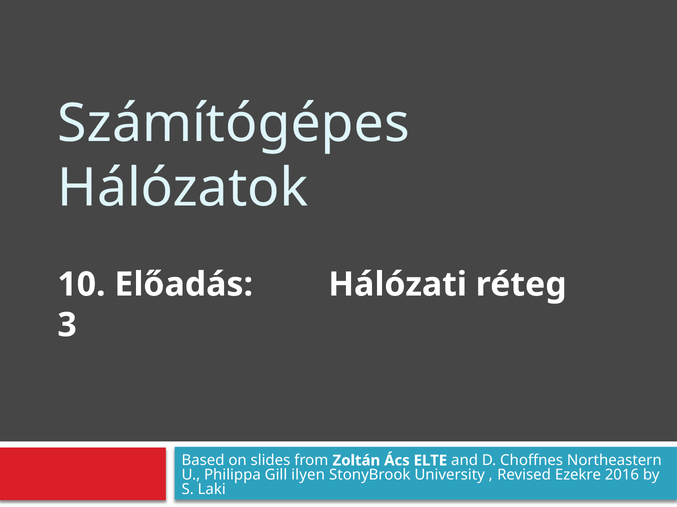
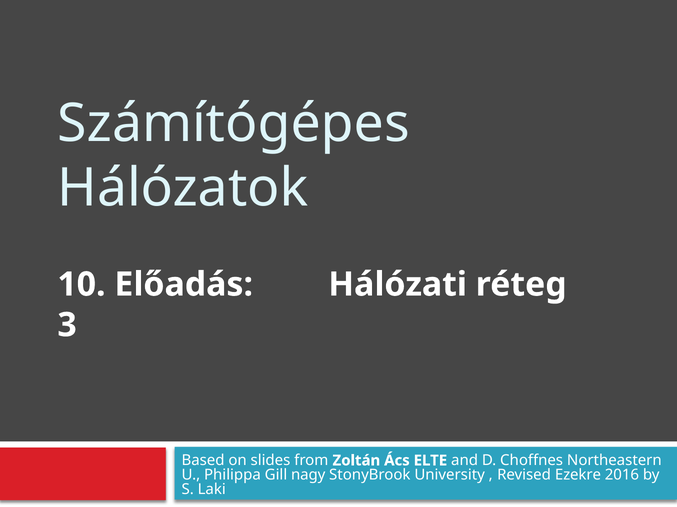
ilyen: ilyen -> nagy (308, 476)
